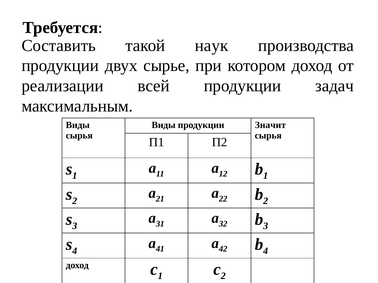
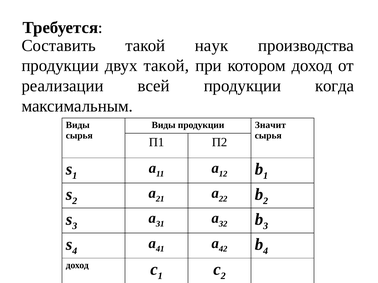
двух сырье: сырье -> такой (166, 66)
задач: задач -> когда (335, 86)
